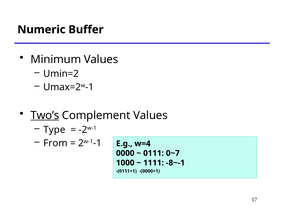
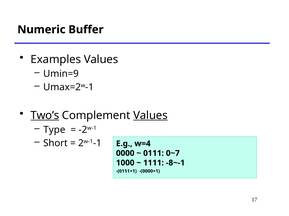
Minimum: Minimum -> Examples (56, 60)
Umin=2: Umin=2 -> Umin=9 (61, 74)
Values underline: none -> present (150, 116)
From: From -> Short (55, 144)
